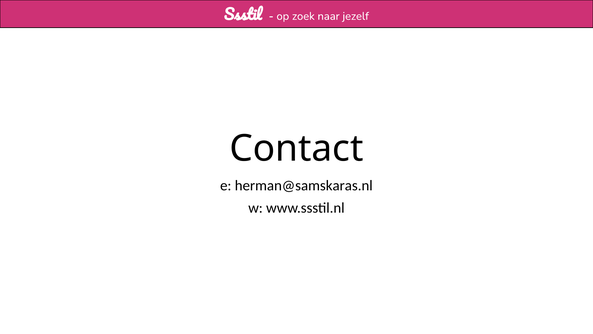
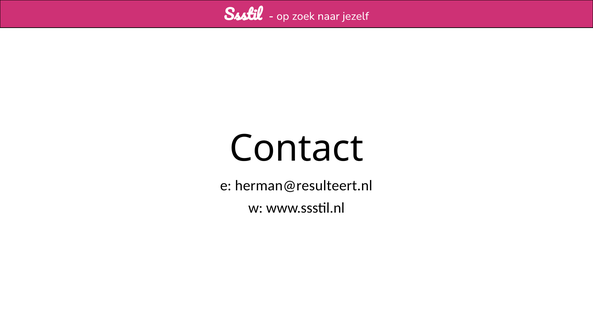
herman@samskaras.nl: herman@samskaras.nl -> herman@resulteert.nl (304, 185)
